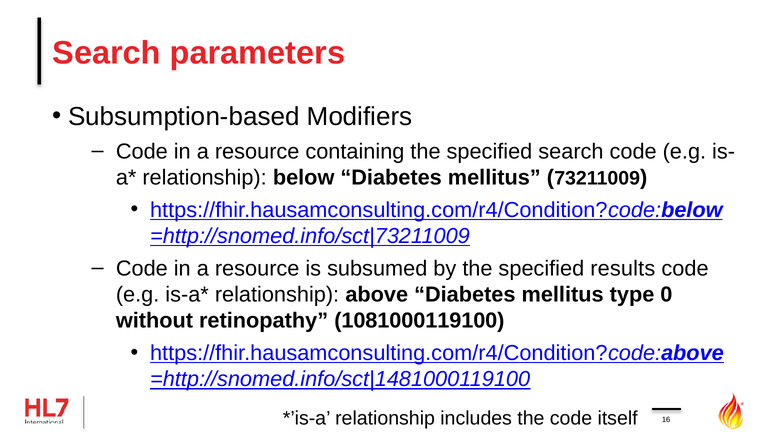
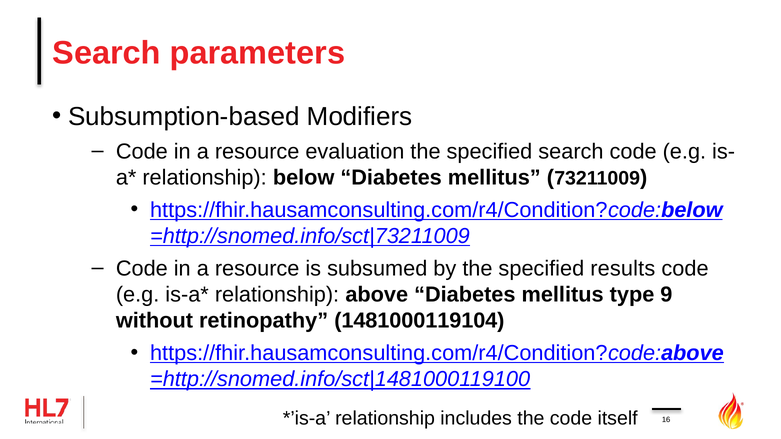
containing: containing -> evaluation (355, 151)
0: 0 -> 9 (666, 295)
1081000119100: 1081000119100 -> 1481000119104 (419, 321)
